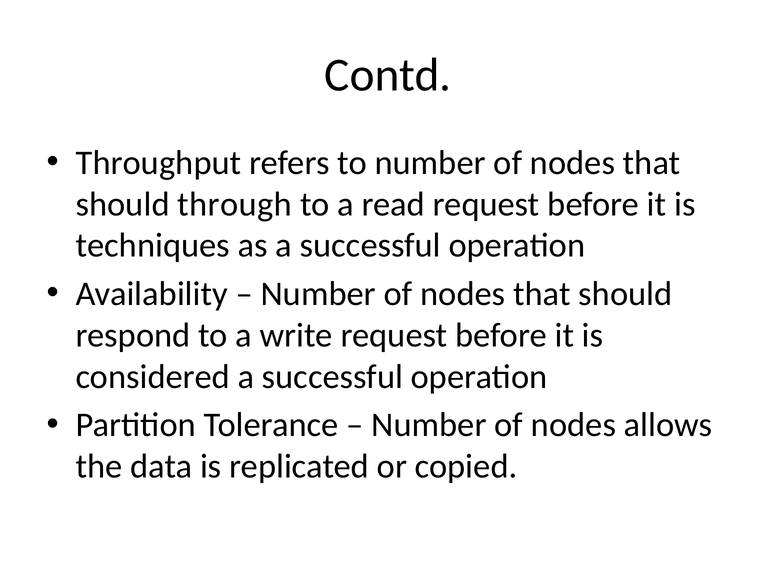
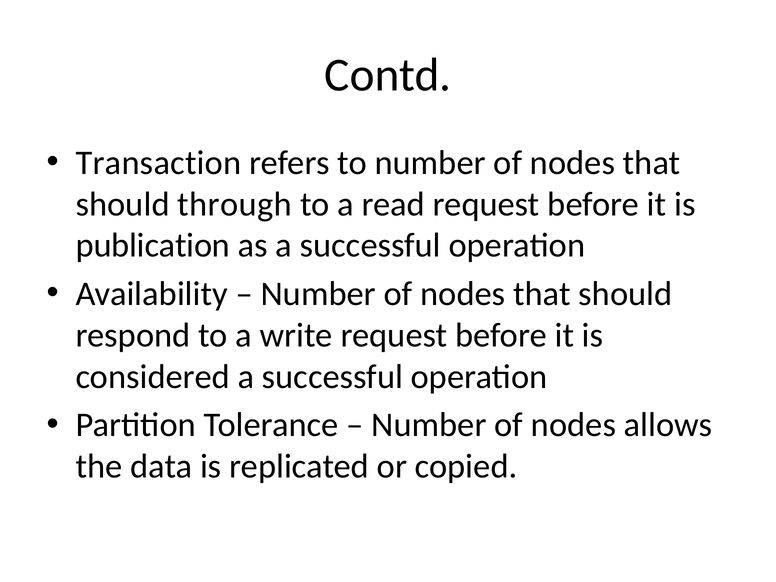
Throughput: Throughput -> Transaction (158, 163)
techniques: techniques -> publication (153, 246)
